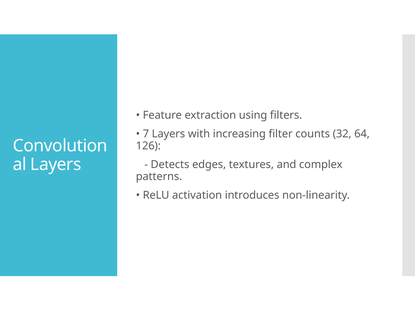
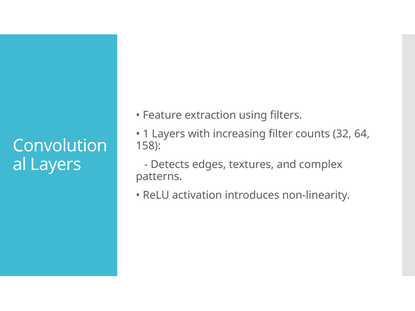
7: 7 -> 1 (146, 134)
126: 126 -> 158 (148, 146)
